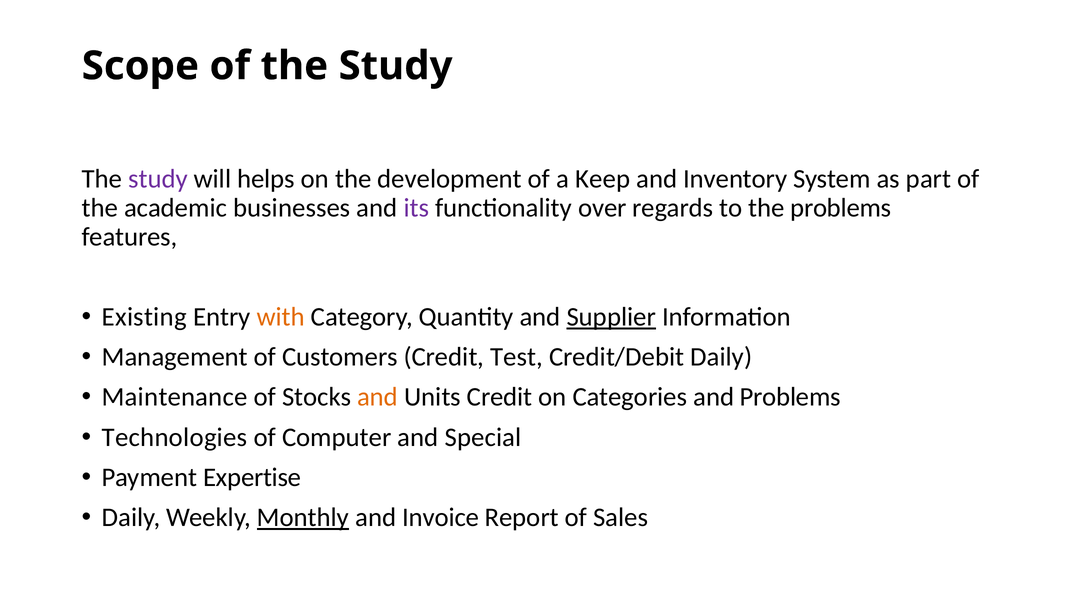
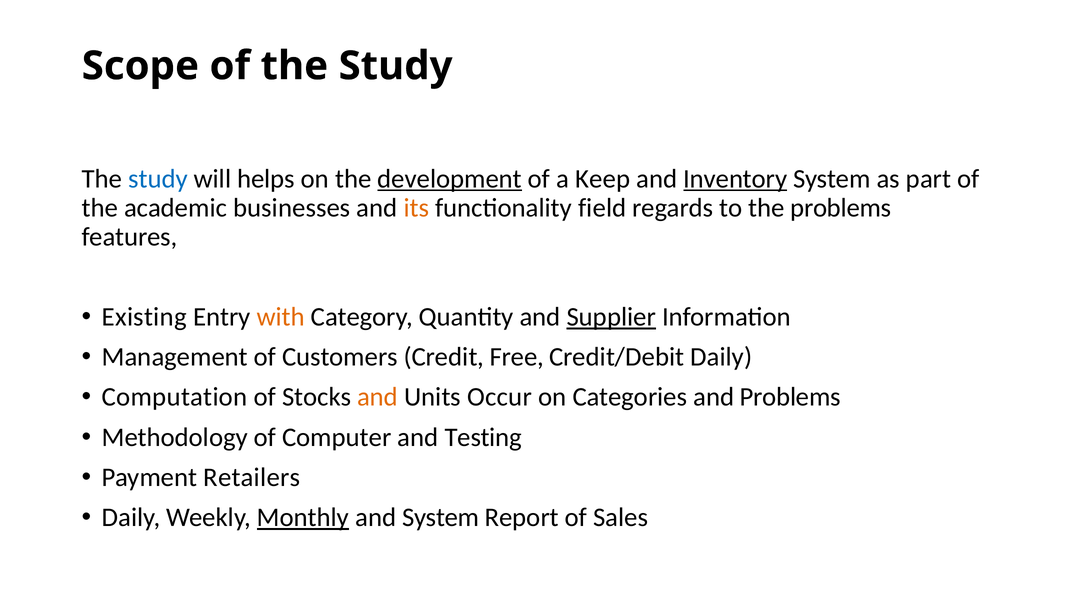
study colour: purple -> blue (158, 179)
development underline: none -> present (450, 179)
Inventory underline: none -> present (735, 179)
its colour: purple -> orange (416, 208)
over: over -> field (602, 208)
Test: Test -> Free (517, 357)
Maintenance: Maintenance -> Computation (175, 397)
Units Credit: Credit -> Occur (499, 397)
Technologies: Technologies -> Methodology (175, 437)
Special: Special -> Testing (483, 437)
Expertise: Expertise -> Retailers (252, 477)
and Invoice: Invoice -> System (441, 517)
